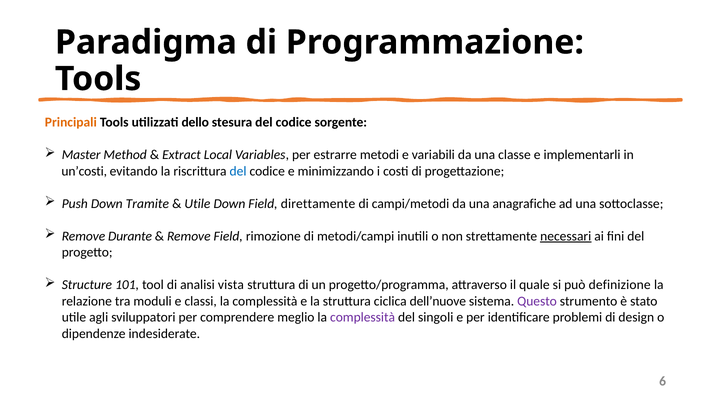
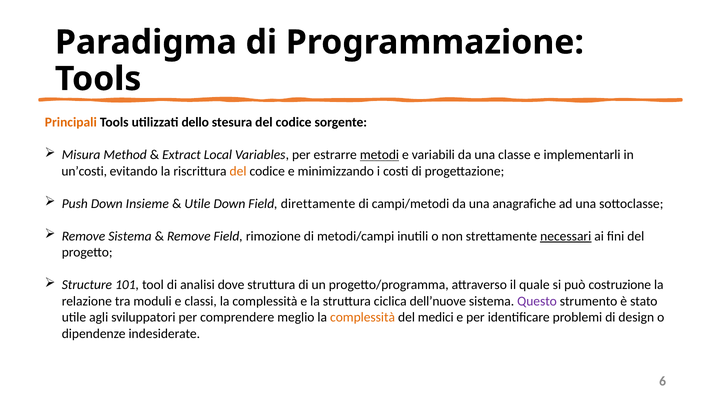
Master: Master -> Misura (81, 155)
metodi underline: none -> present (380, 155)
del colour: blue -> orange (238, 171)
Tramite: Tramite -> Insieme (147, 203)
Remove Durante: Durante -> Sistema (130, 236)
vista: vista -> dove (231, 285)
definizione: definizione -> costruzione (620, 285)
complessità colour: purple -> orange (363, 317)
singoli: singoli -> medici (436, 317)
